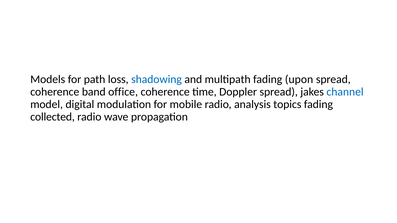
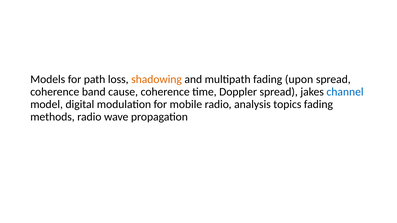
shadowing colour: blue -> orange (157, 79)
office: office -> cause (123, 92)
collected: collected -> methods (52, 117)
